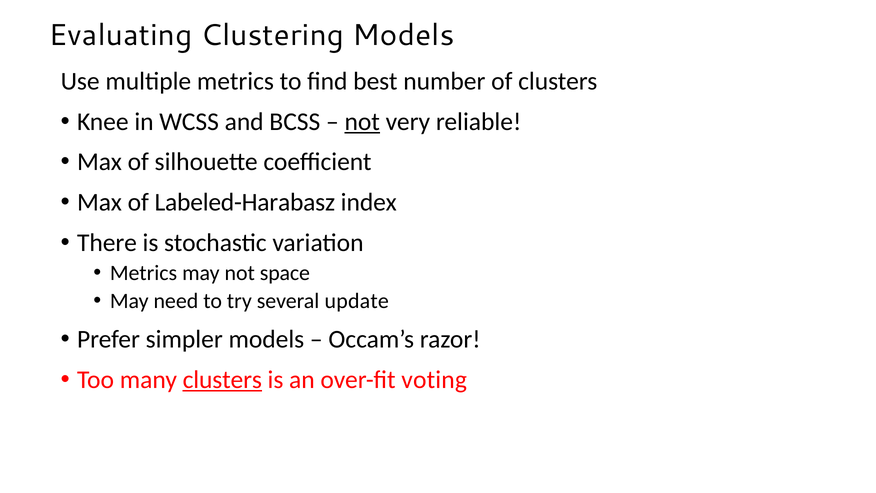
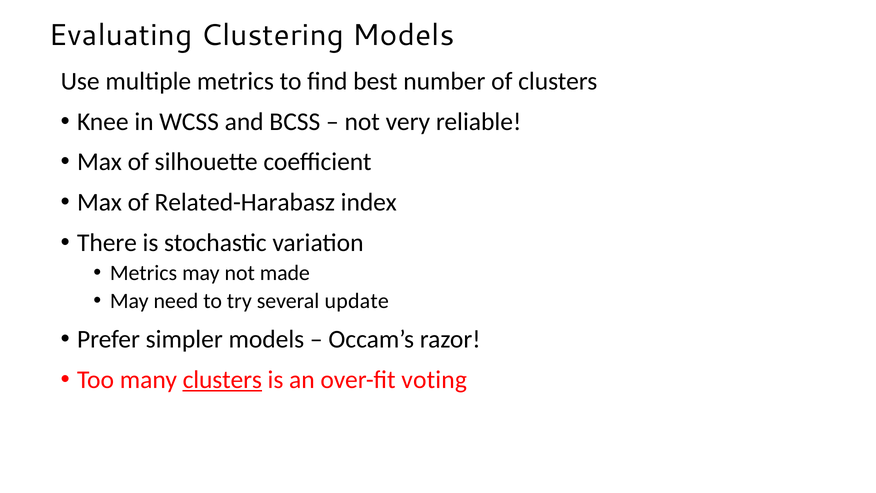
not underline: present -> none (362, 122)
Labeled-Harabasz: Labeled-Harabasz -> Related-Harabasz (245, 202)
space: space -> made (285, 273)
